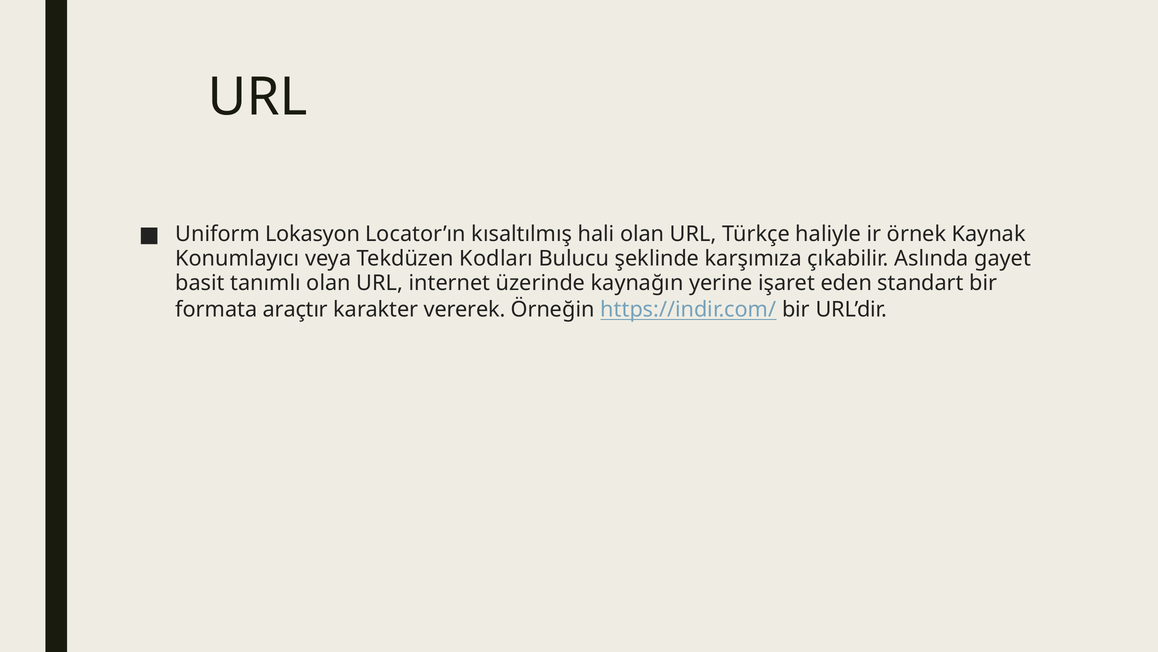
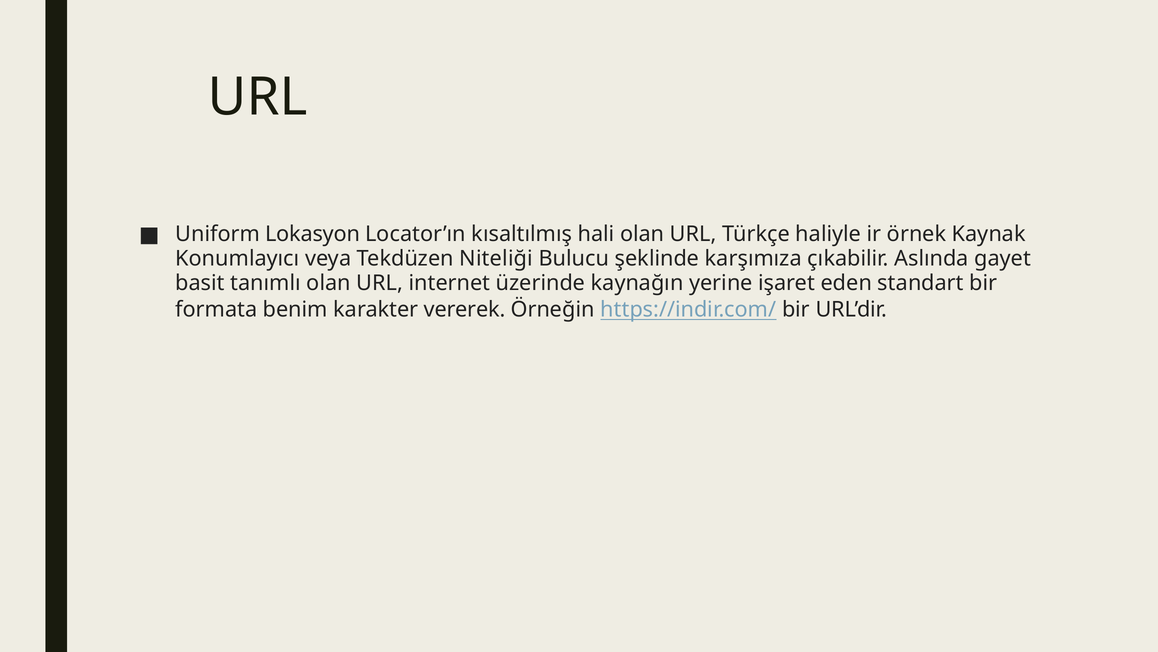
Kodları: Kodları -> Niteliği (496, 258)
araçtır: araçtır -> benim (295, 309)
